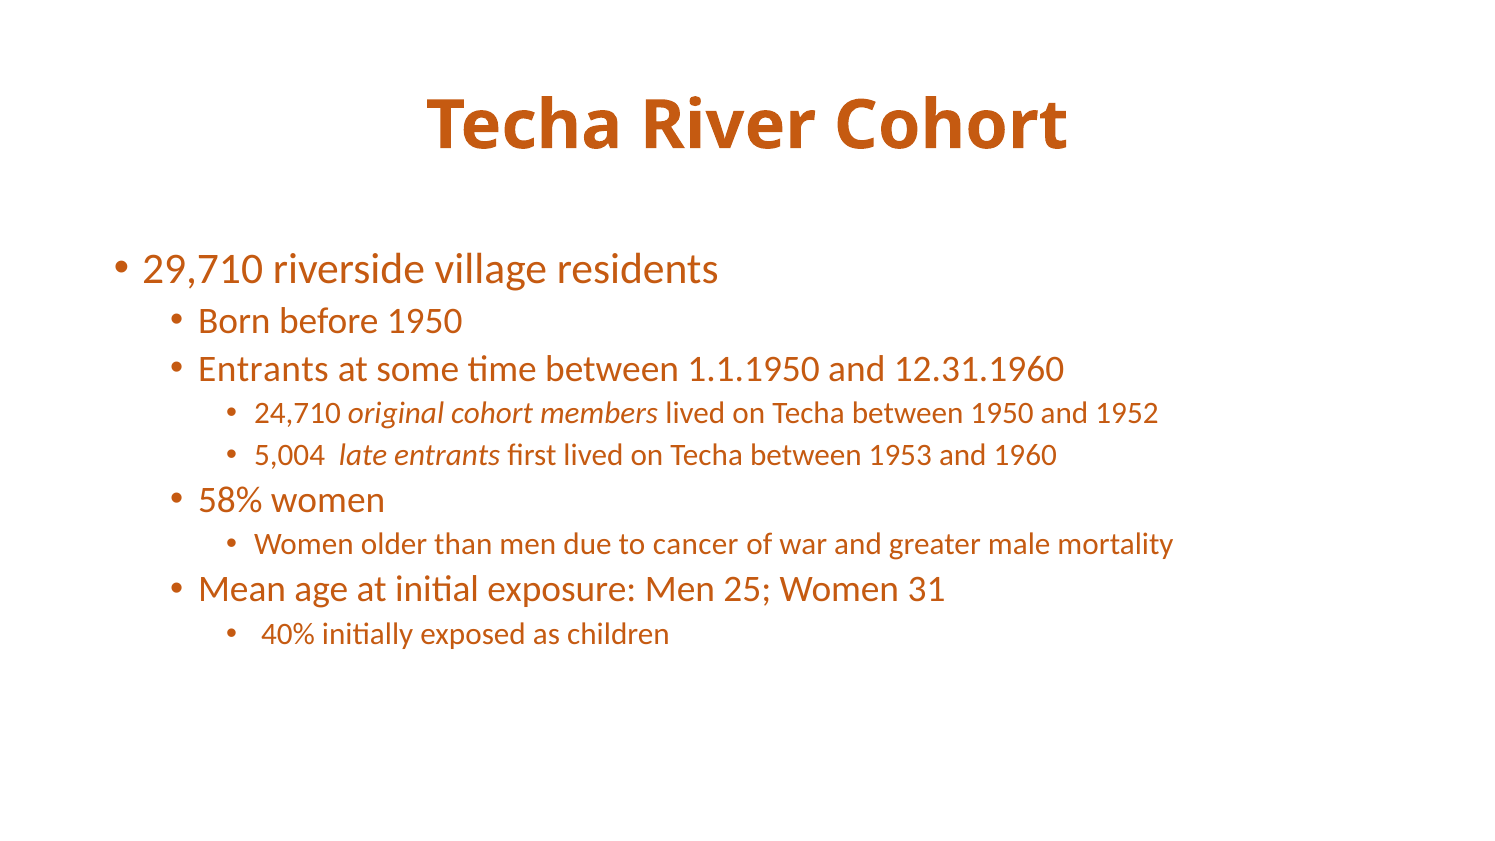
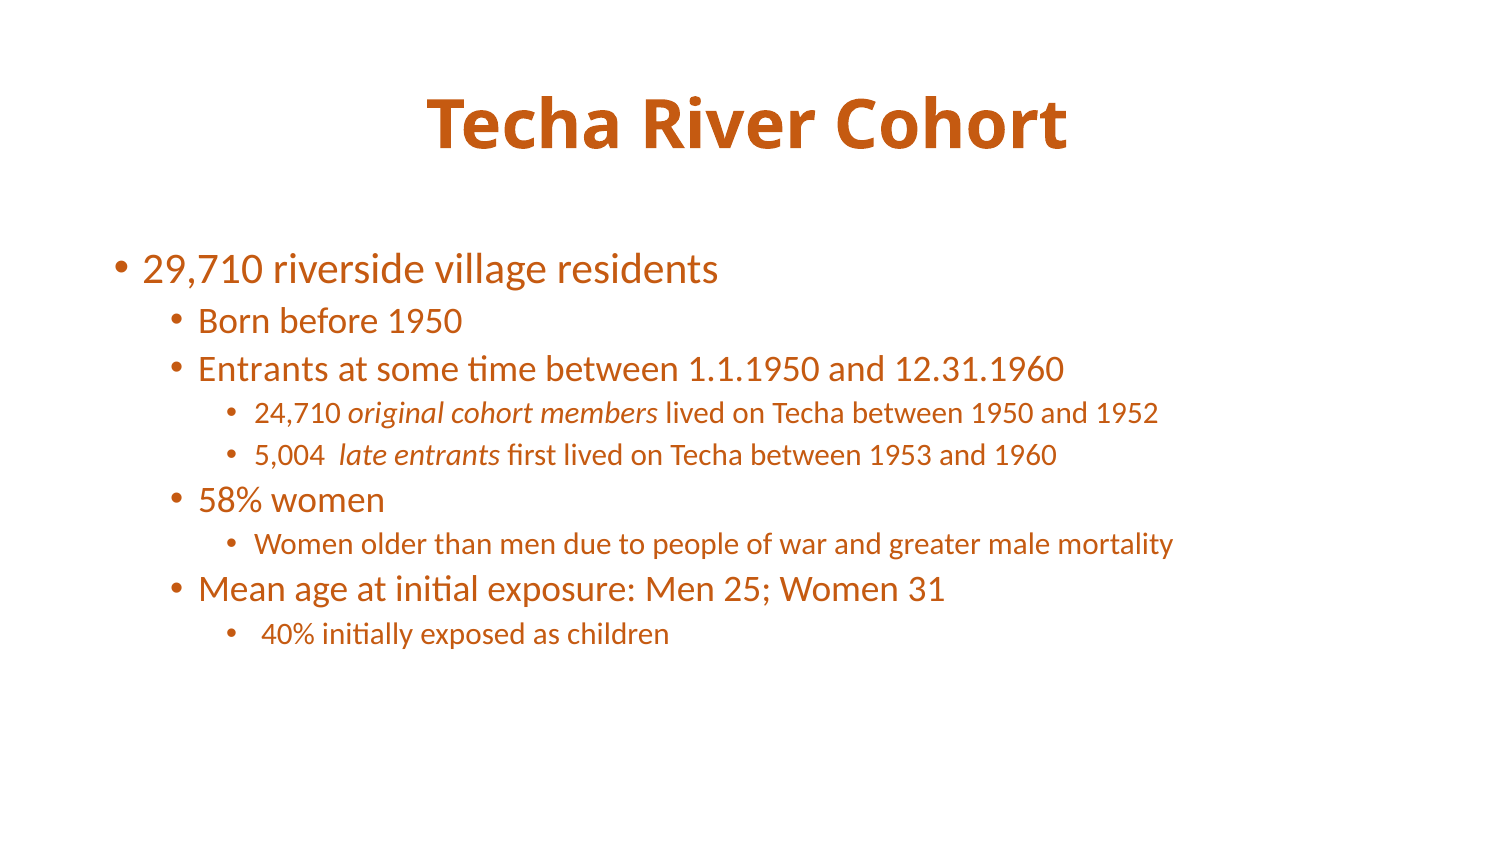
cancer: cancer -> people (696, 545)
